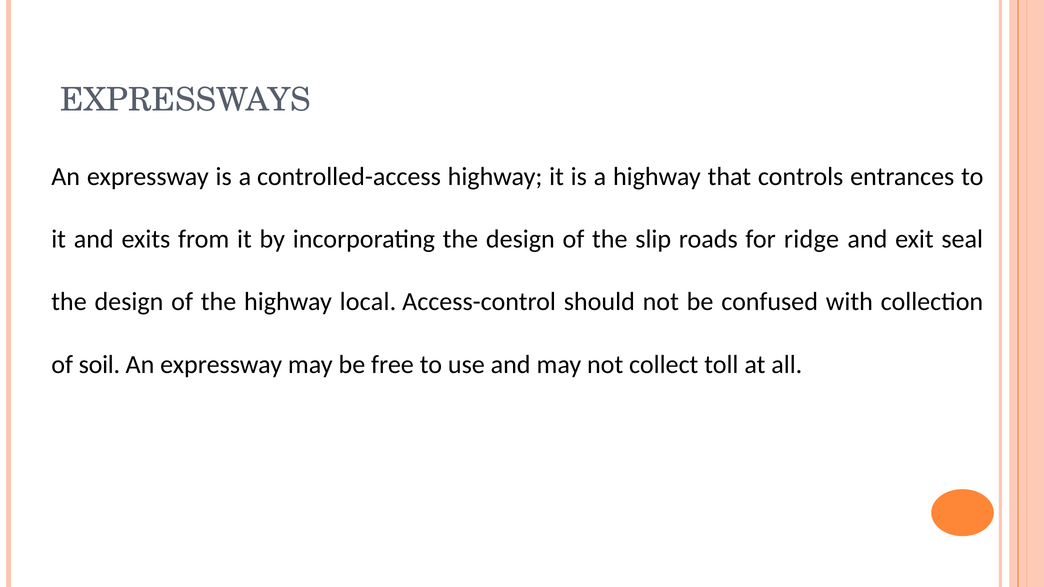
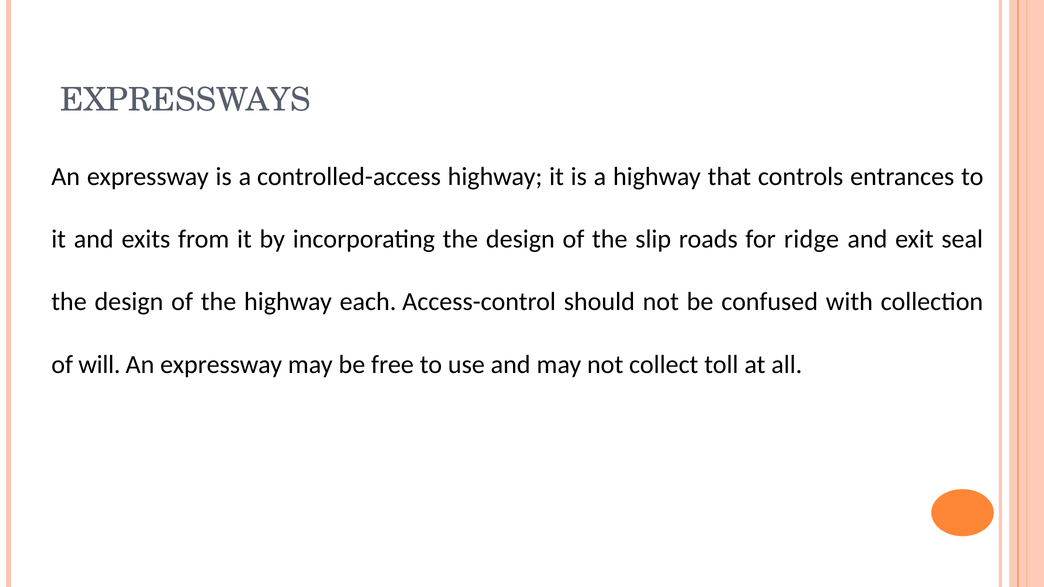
local: local -> each (368, 302)
soil: soil -> will (99, 365)
